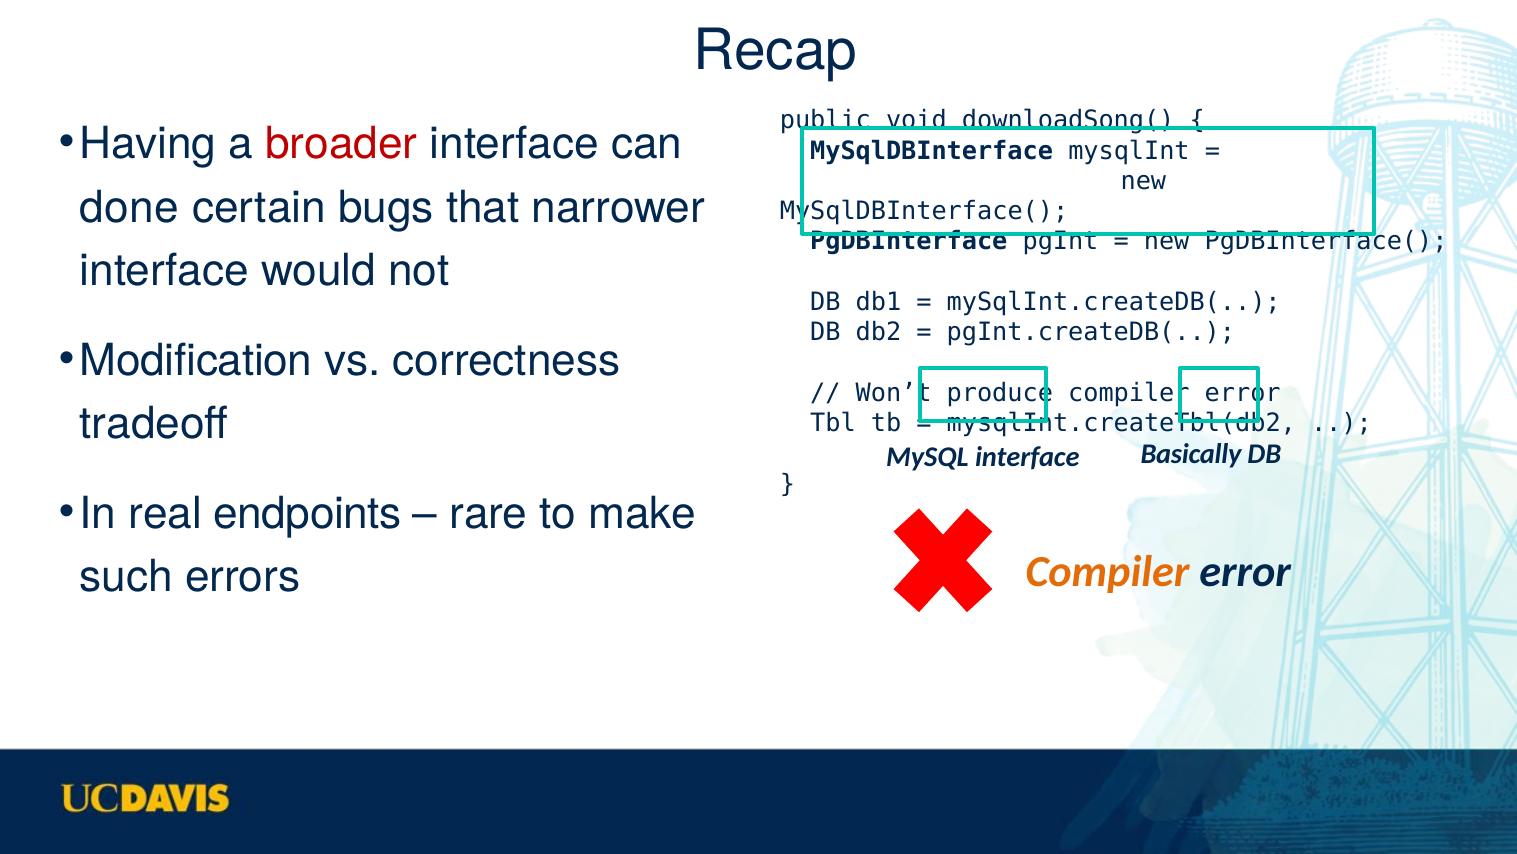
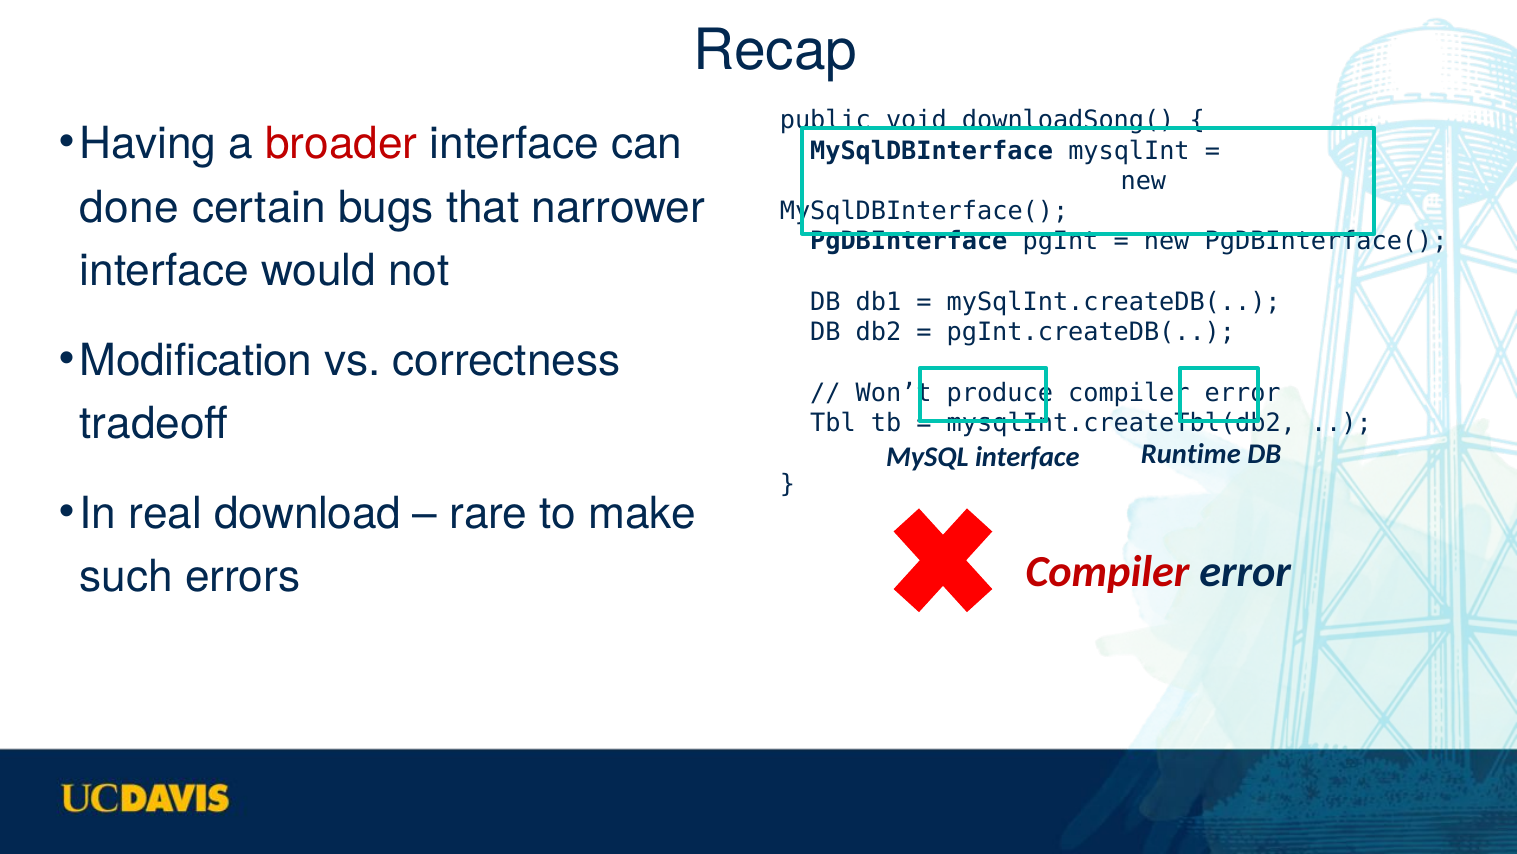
Basically: Basically -> Runtime (1191, 454)
endpoints: endpoints -> download (308, 513)
Compiler colour: orange -> red (1107, 572)
